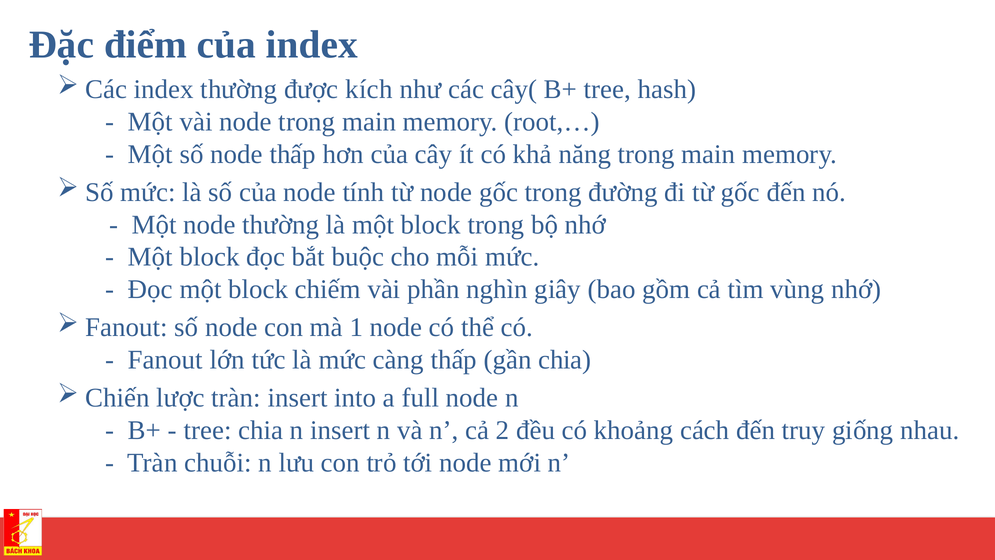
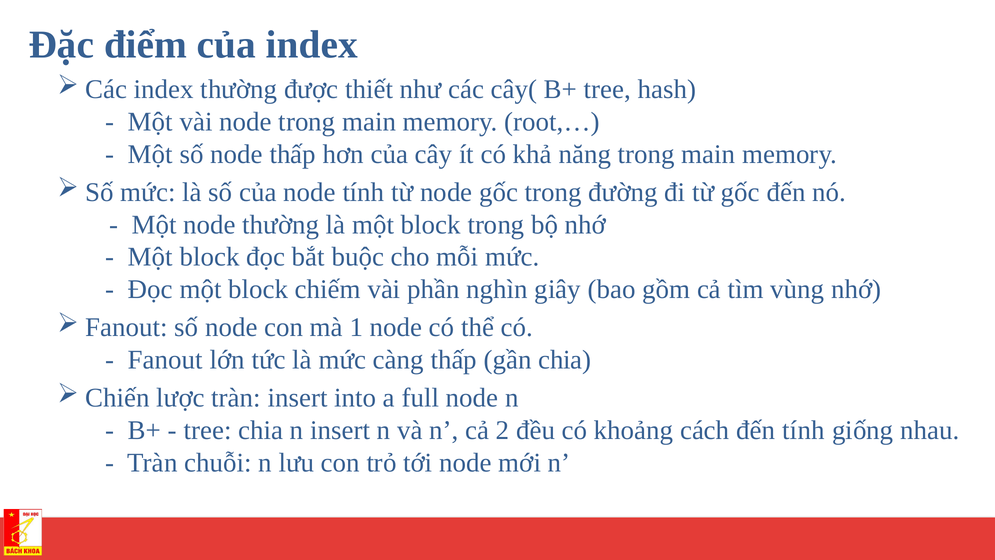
kích: kích -> thiết (369, 89)
đến truy: truy -> tính (803, 430)
